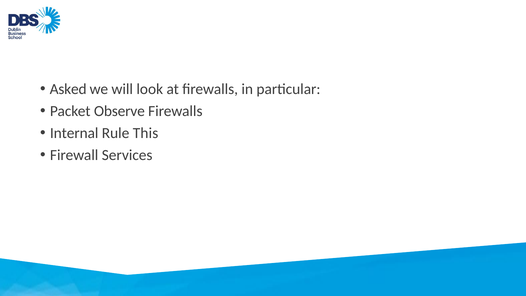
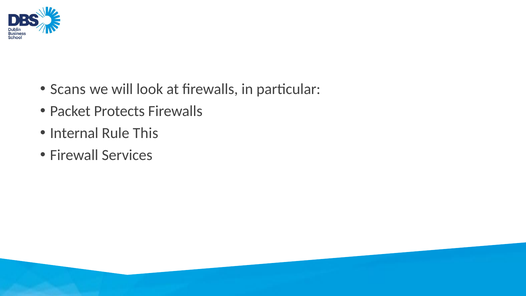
Asked: Asked -> Scans (68, 89)
Observe: Observe -> Protects (119, 111)
